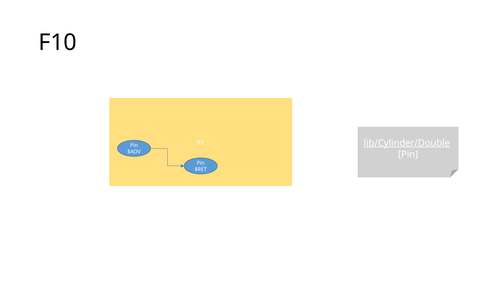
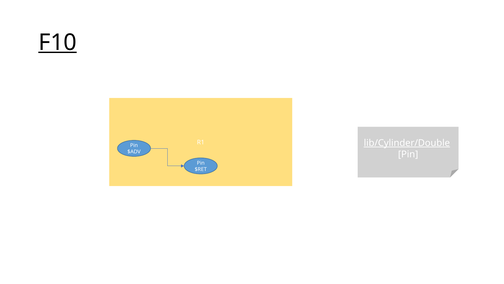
F10 underline: none -> present (58, 42)
